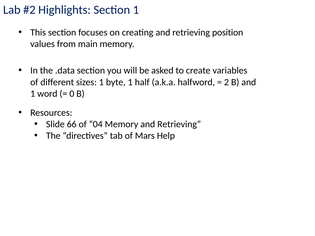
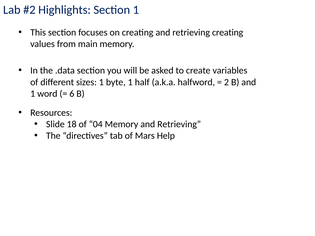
retrieving position: position -> creating (228, 33)
0: 0 -> 6 (72, 94)
66: 66 -> 18 (72, 124)
